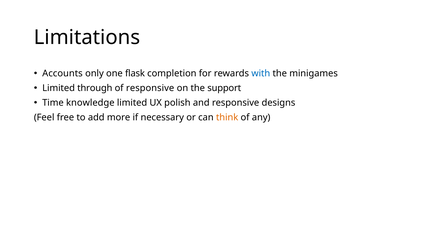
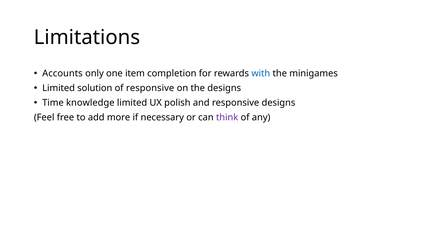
flask: flask -> item (135, 73)
through: through -> solution (95, 88)
the support: support -> designs (224, 88)
think colour: orange -> purple (227, 117)
